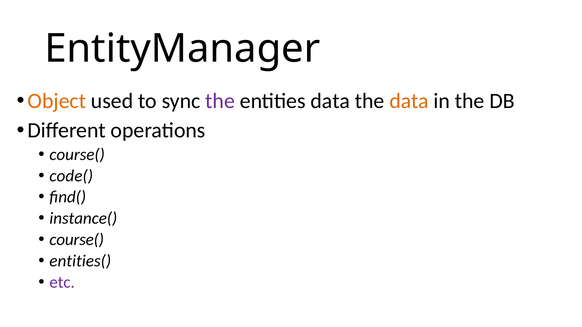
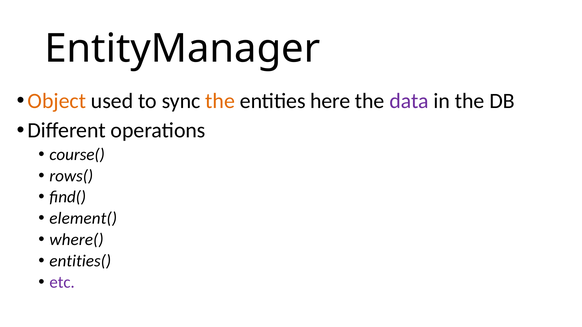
the colour: purple -> orange (220, 101)
entities data: data -> here (330, 101)
data colour: orange -> purple (409, 101)
code(: code( -> rows( (71, 176)
instance(: instance( -> element( (83, 219)
course(: course( -> where( (77, 240)
